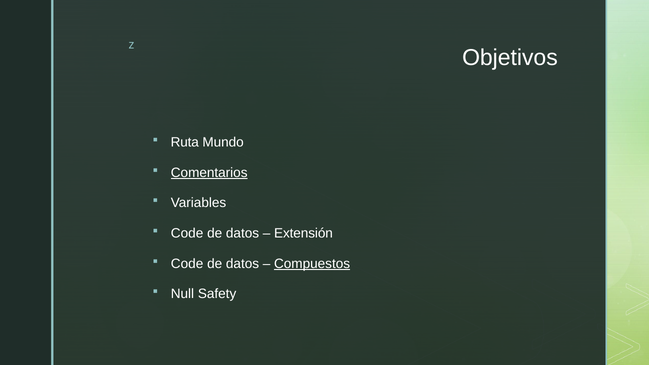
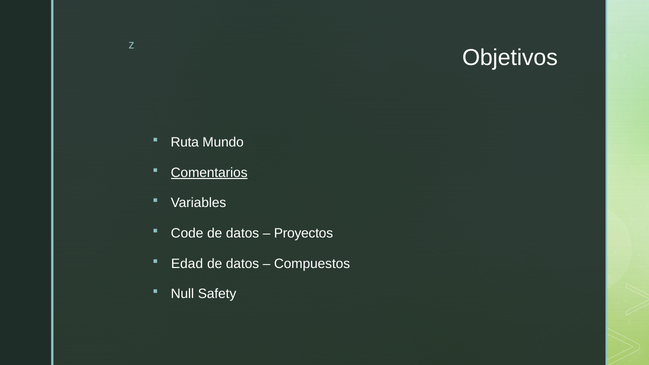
Extensión: Extensión -> Proyectos (303, 233)
Code: Code -> Edad (187, 264)
Compuestos underline: present -> none (312, 264)
